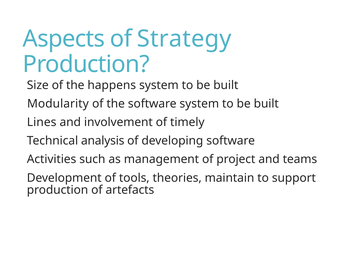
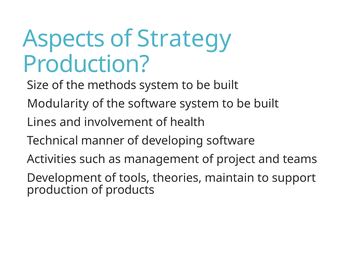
happens: happens -> methods (112, 85)
timely: timely -> health (187, 122)
analysis: analysis -> manner (103, 141)
artefacts: artefacts -> products (130, 190)
